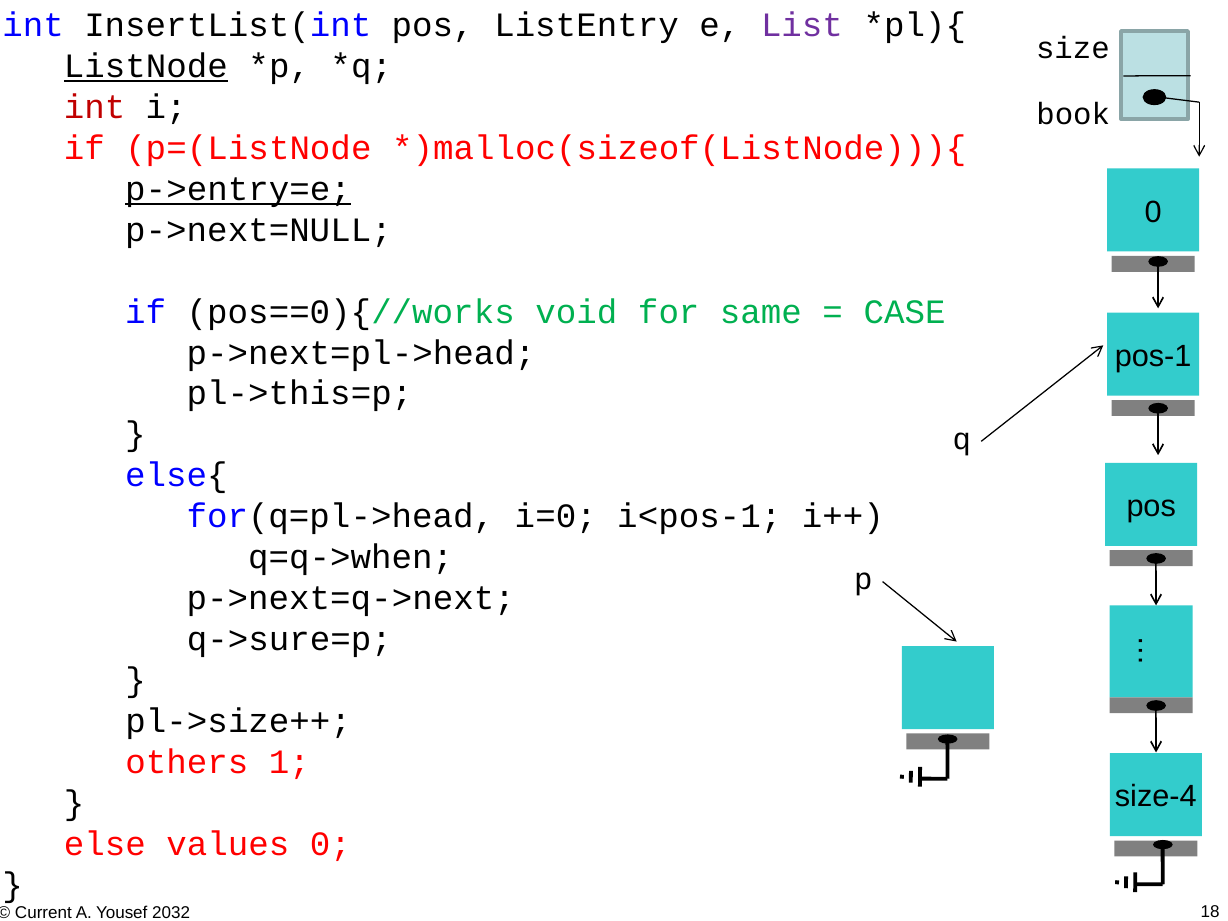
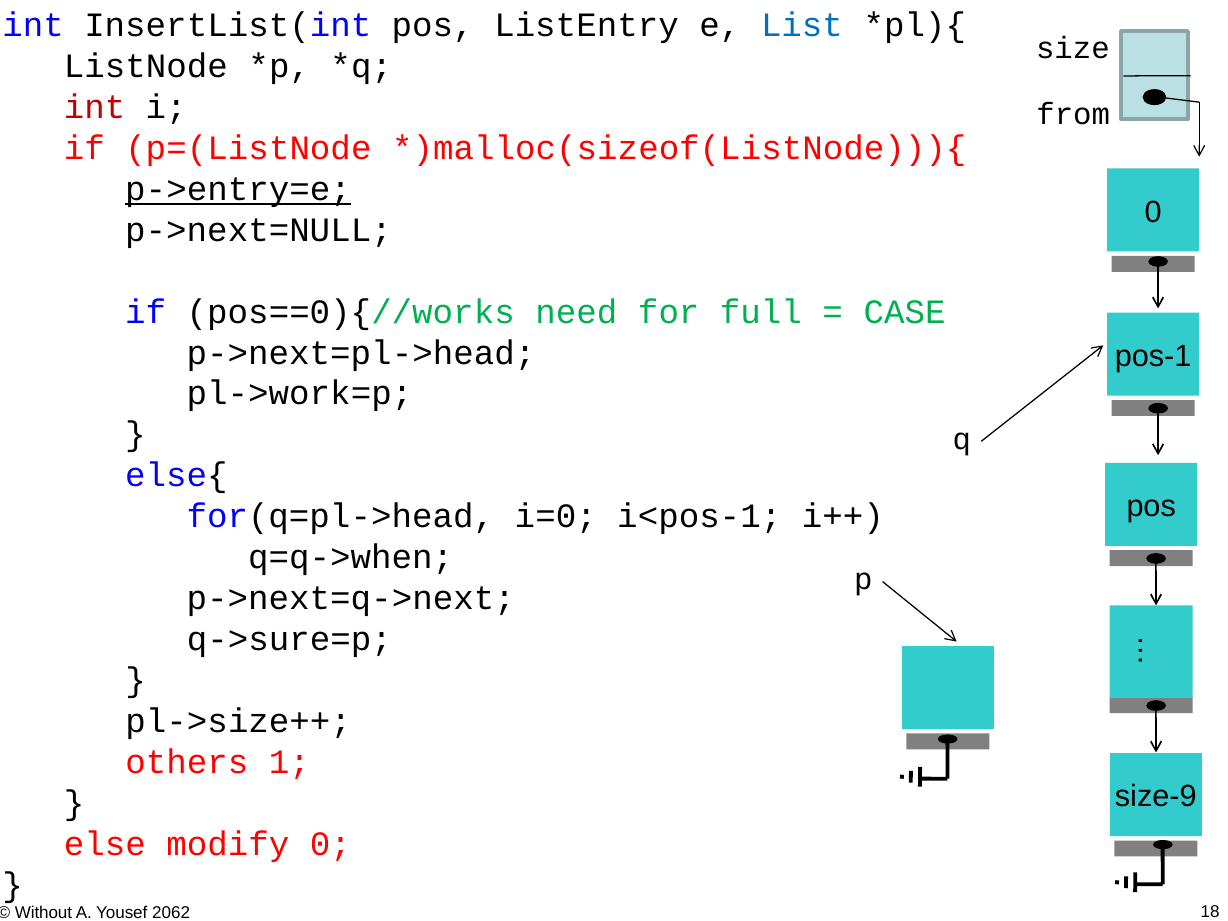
List colour: purple -> blue (802, 25)
ListNode underline: present -> none (146, 66)
book: book -> from (1073, 114)
void: void -> need (576, 312)
same: same -> full (761, 312)
pl->this=p: pl->this=p -> pl->work=p (299, 394)
size-4: size-4 -> size-9 (1156, 797)
values: values -> modify (228, 844)
Current: Current -> Without (43, 913)
2032: 2032 -> 2062 (171, 913)
